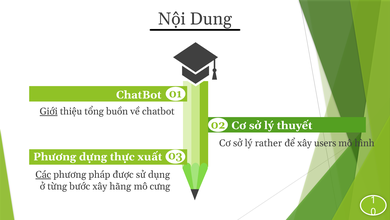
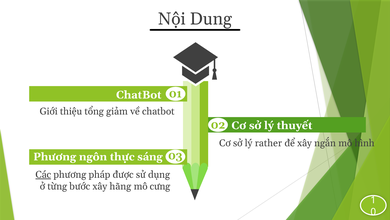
Giới underline: present -> none (49, 111)
buồn: buồn -> giảm (117, 111)
users: users -> ngắn (325, 143)
dựng: dựng -> ngôn (93, 156)
xuất: xuất -> sáng (150, 156)
